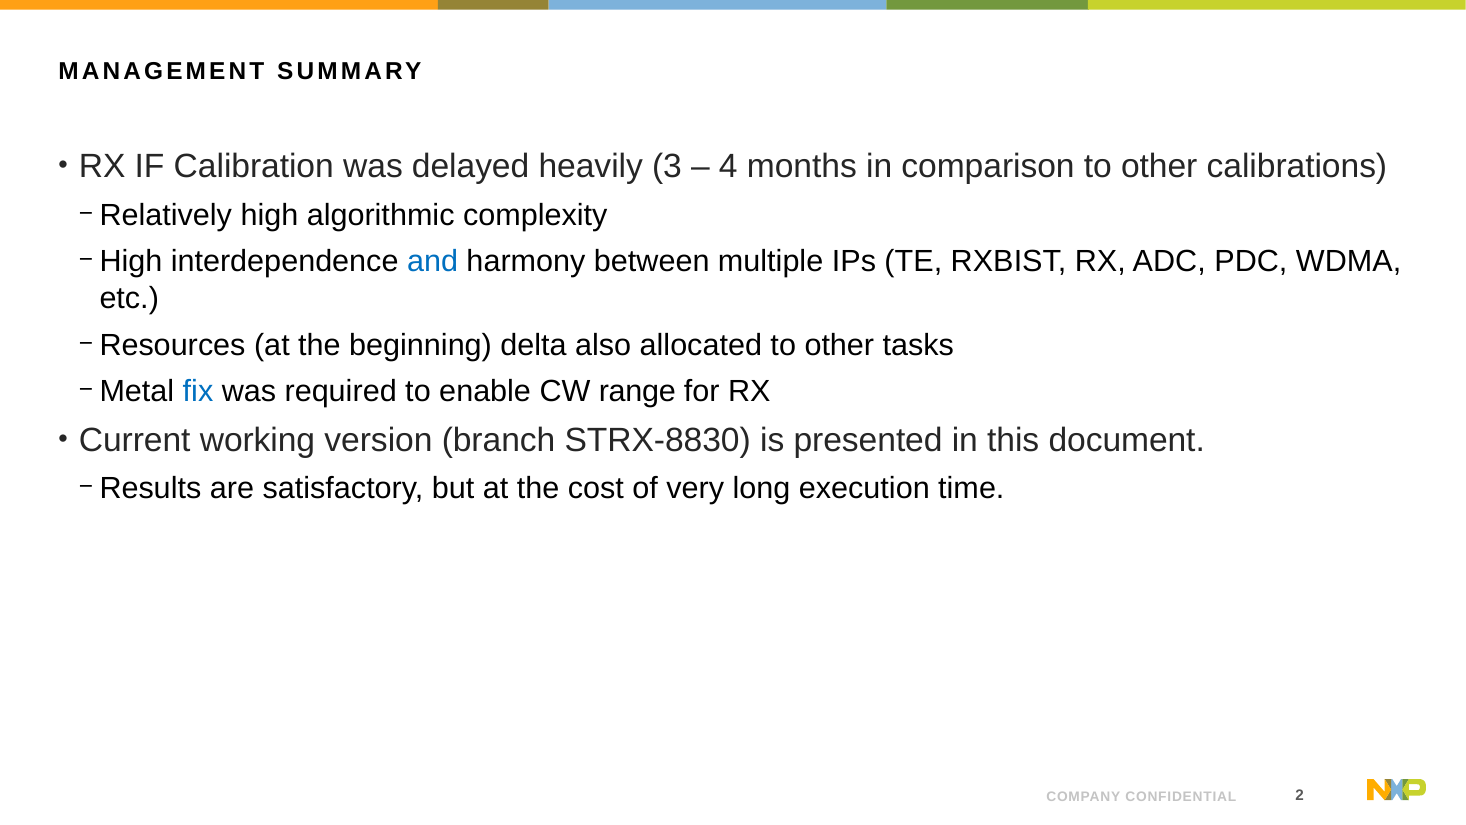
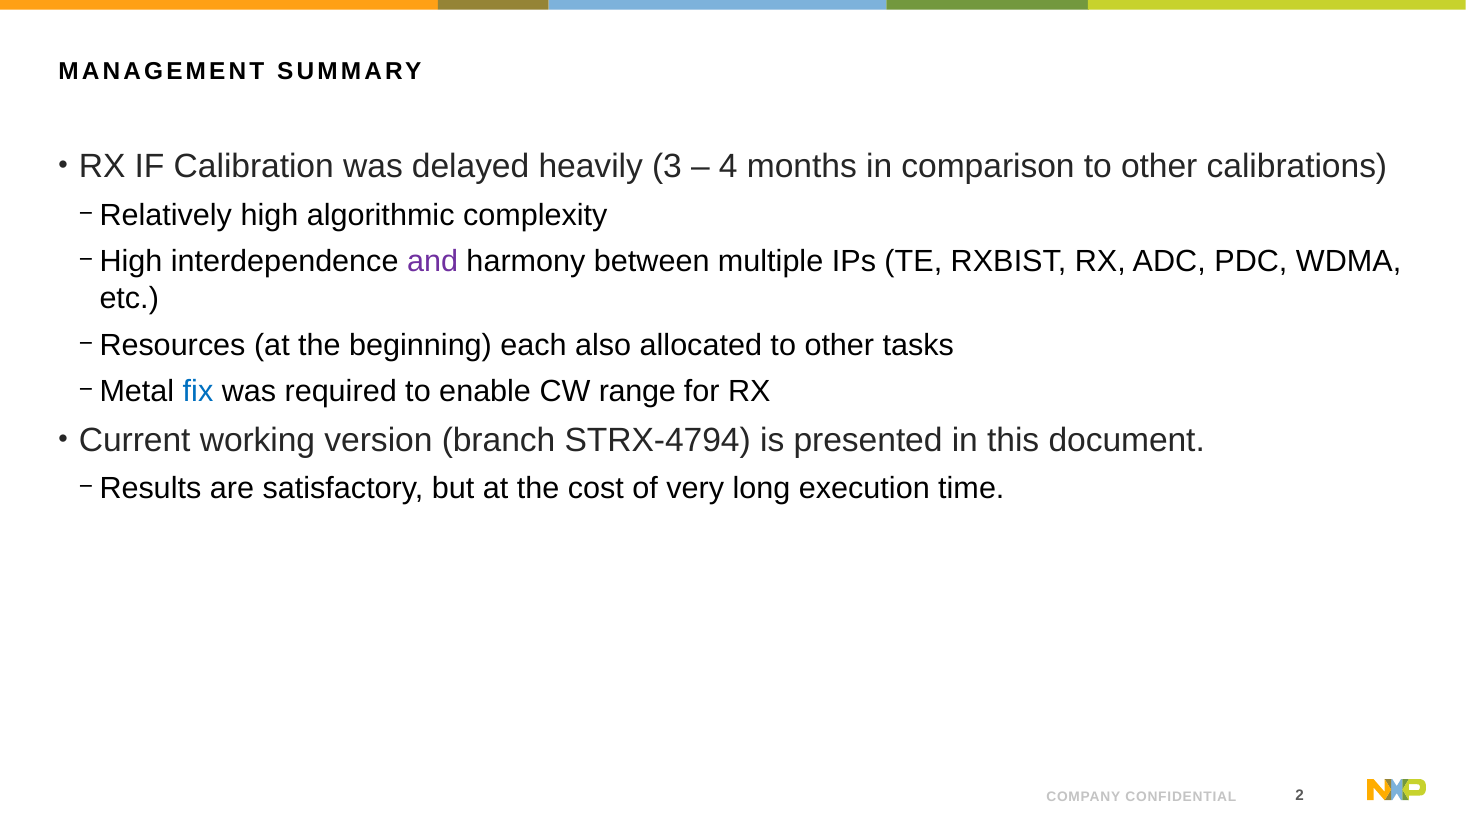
and colour: blue -> purple (433, 261)
delta: delta -> each (533, 345)
STRX-8830: STRX-8830 -> STRX-4794 (658, 440)
